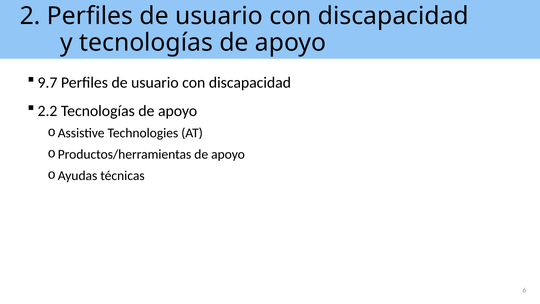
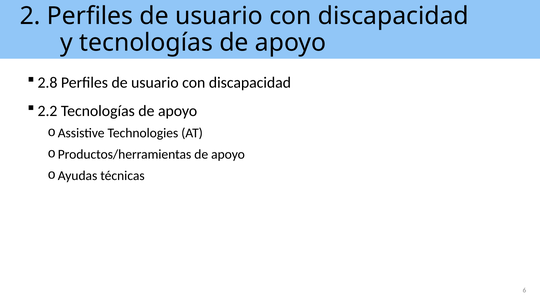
9.7: 9.7 -> 2.8 (47, 82)
